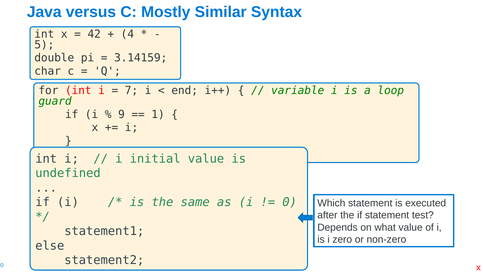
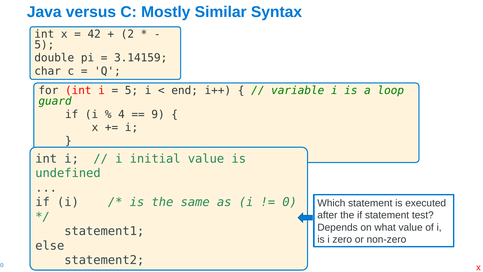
4: 4 -> 2 (127, 34)
7: 7 -> 5 (131, 91)
9: 9 -> 4 (121, 114)
1: 1 -> 9 (158, 114)
